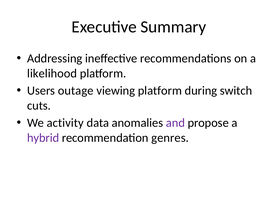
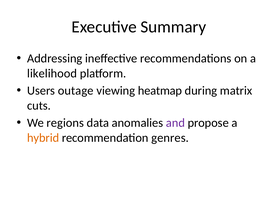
viewing platform: platform -> heatmap (160, 90)
switch: switch -> matrix (236, 90)
activity: activity -> regions (65, 123)
hybrid colour: purple -> orange (43, 137)
